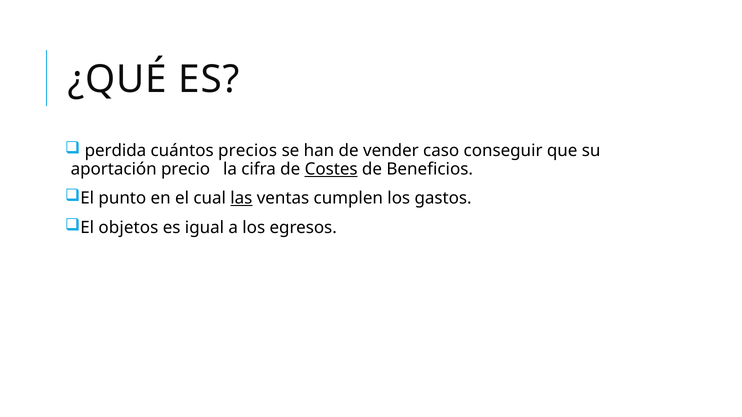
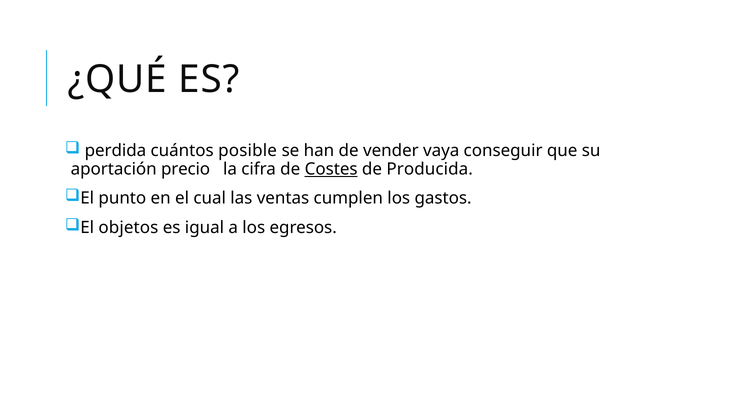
precios: precios -> posible (248, 151)
caso: caso -> vaya (441, 151)
Beneficios: Beneficios -> Producida (430, 169)
las underline: present -> none (241, 199)
